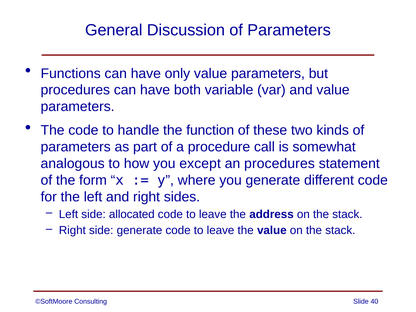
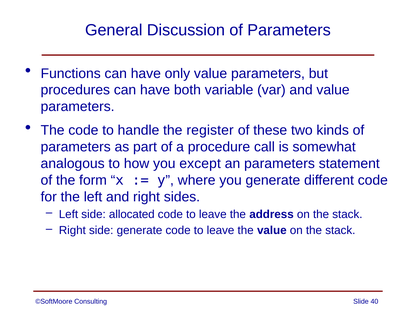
function: function -> register (210, 130)
an procedures: procedures -> parameters (280, 164)
